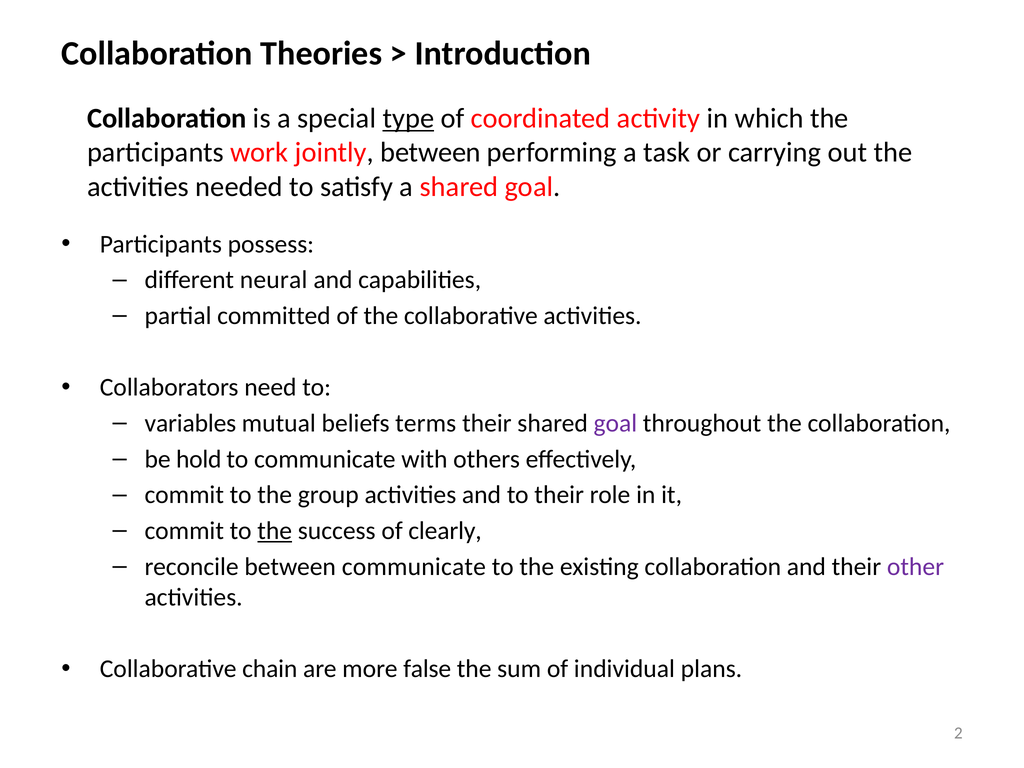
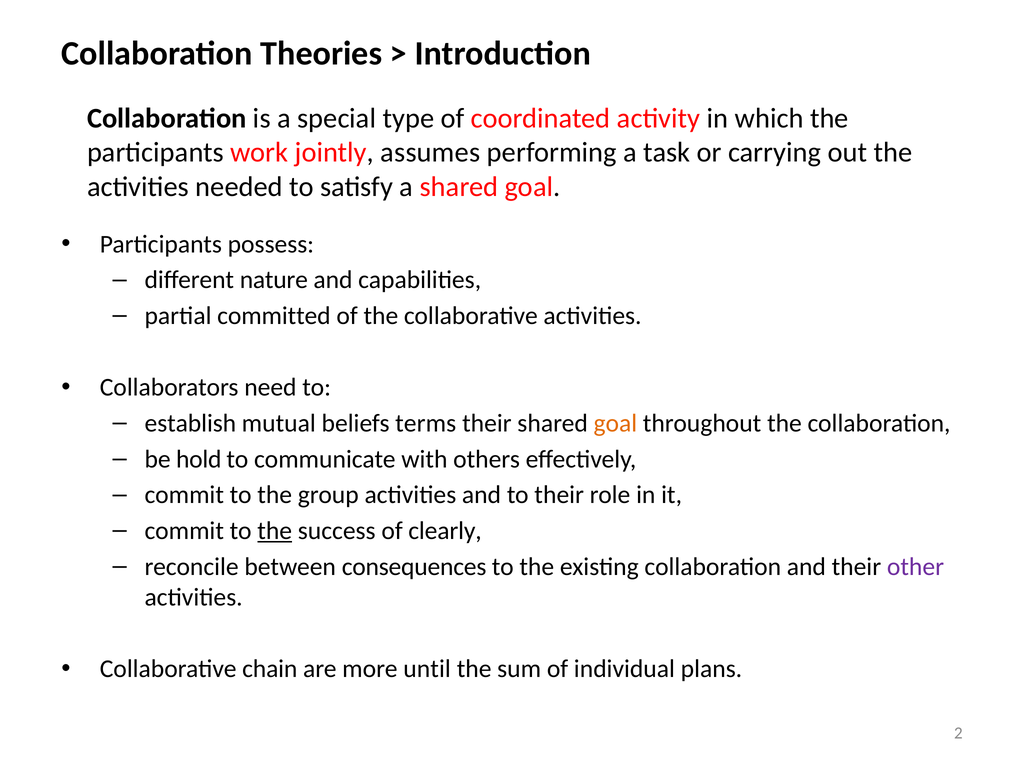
type underline: present -> none (408, 118)
jointly between: between -> assumes (430, 153)
neural: neural -> nature (274, 280)
variables: variables -> establish (190, 423)
goal colour: purple -> orange (615, 423)
between communicate: communicate -> consequences (414, 567)
false: false -> until (427, 669)
